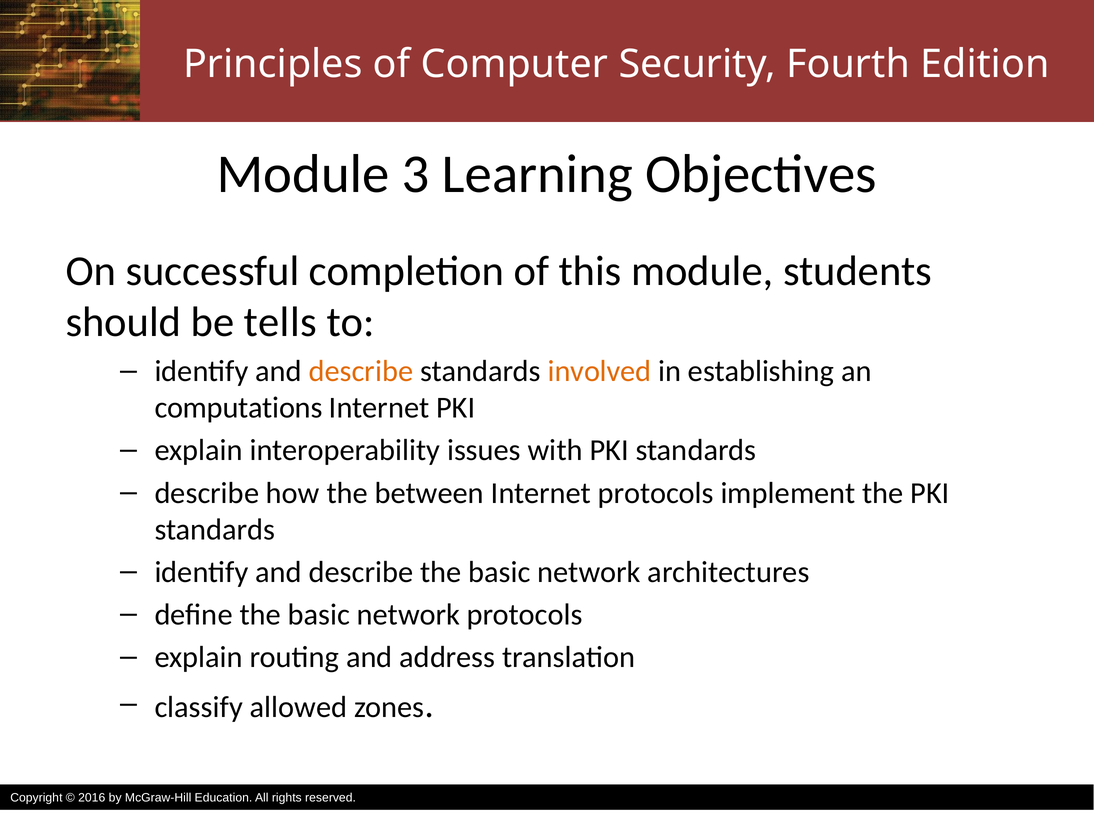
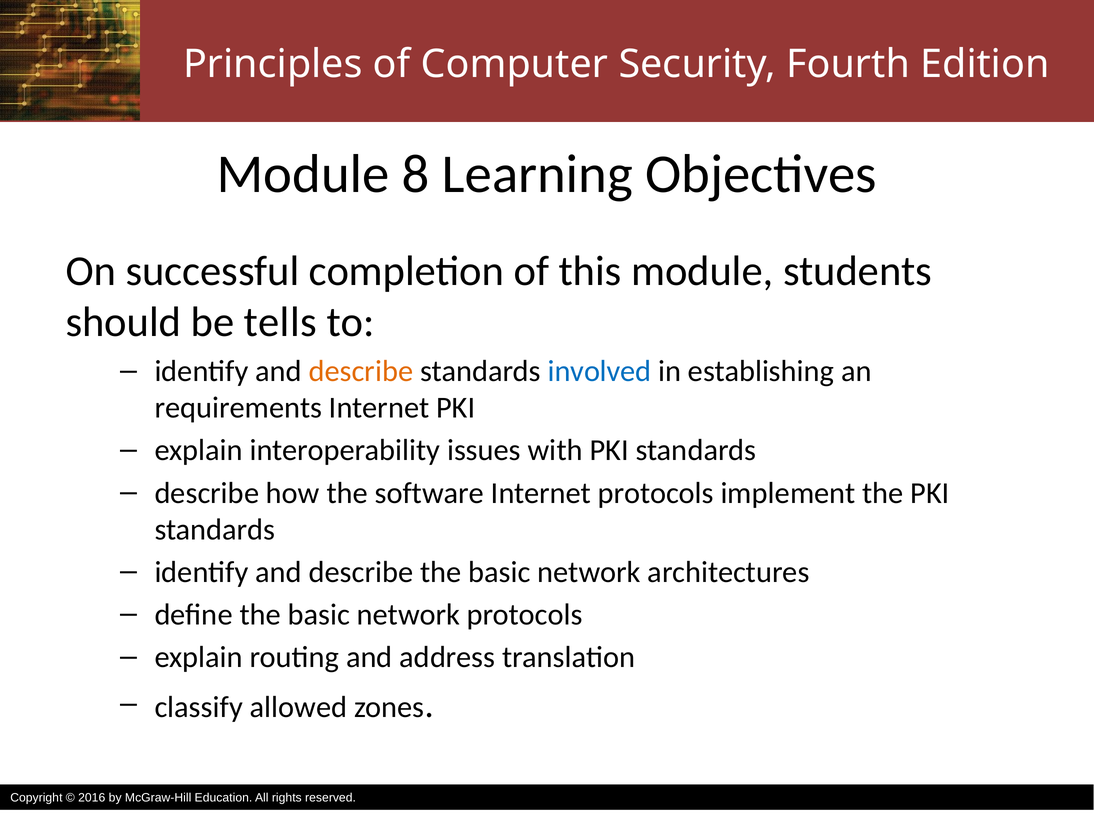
3: 3 -> 8 (416, 174)
involved colour: orange -> blue (600, 371)
computations: computations -> requirements (238, 408)
between: between -> software (429, 493)
